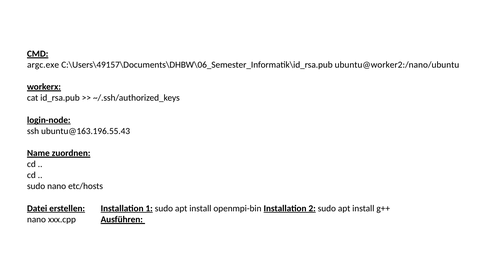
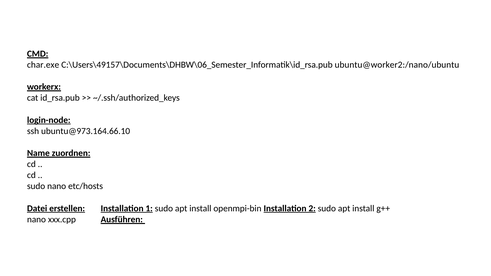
argc.exe: argc.exe -> char.exe (43, 65)
ubuntu@163.196.55.43: ubuntu@163.196.55.43 -> ubuntu@973.164.66.10 (86, 131)
